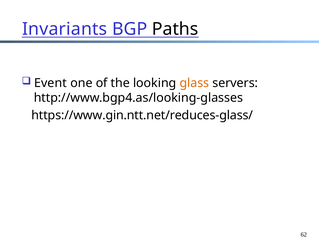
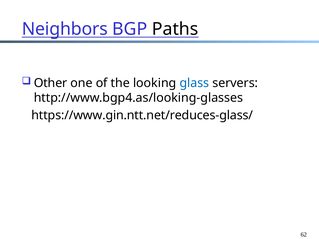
Invariants: Invariants -> Neighbors (65, 29)
Event: Event -> Other (51, 83)
glass colour: orange -> blue (194, 83)
